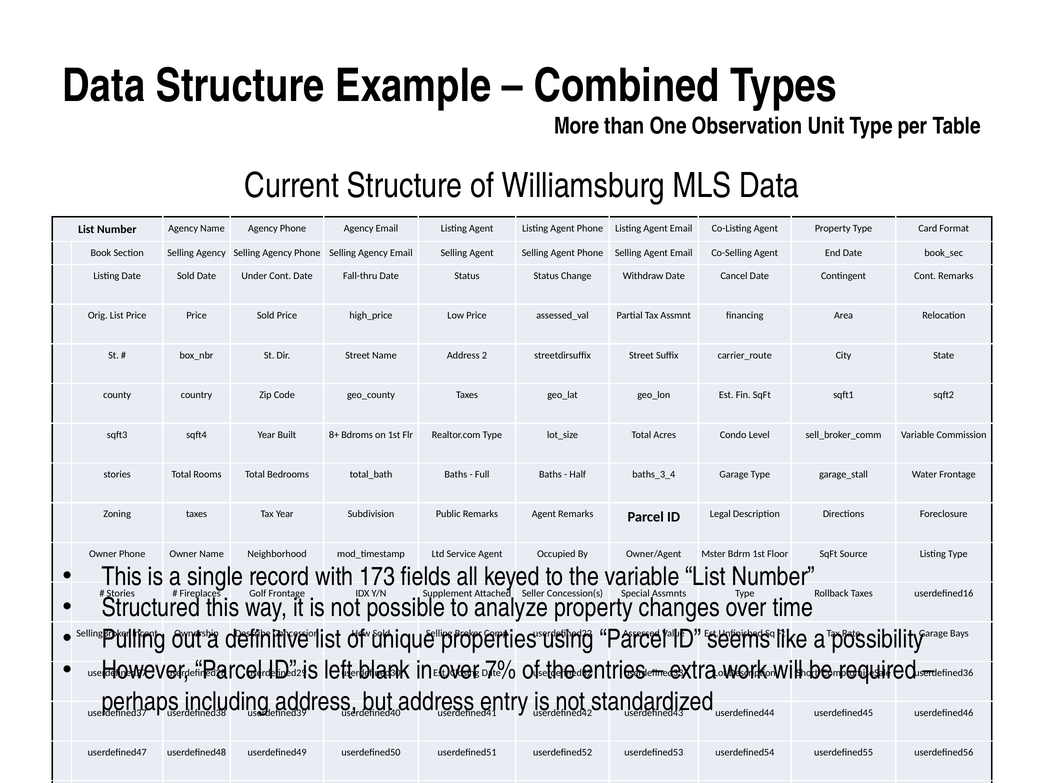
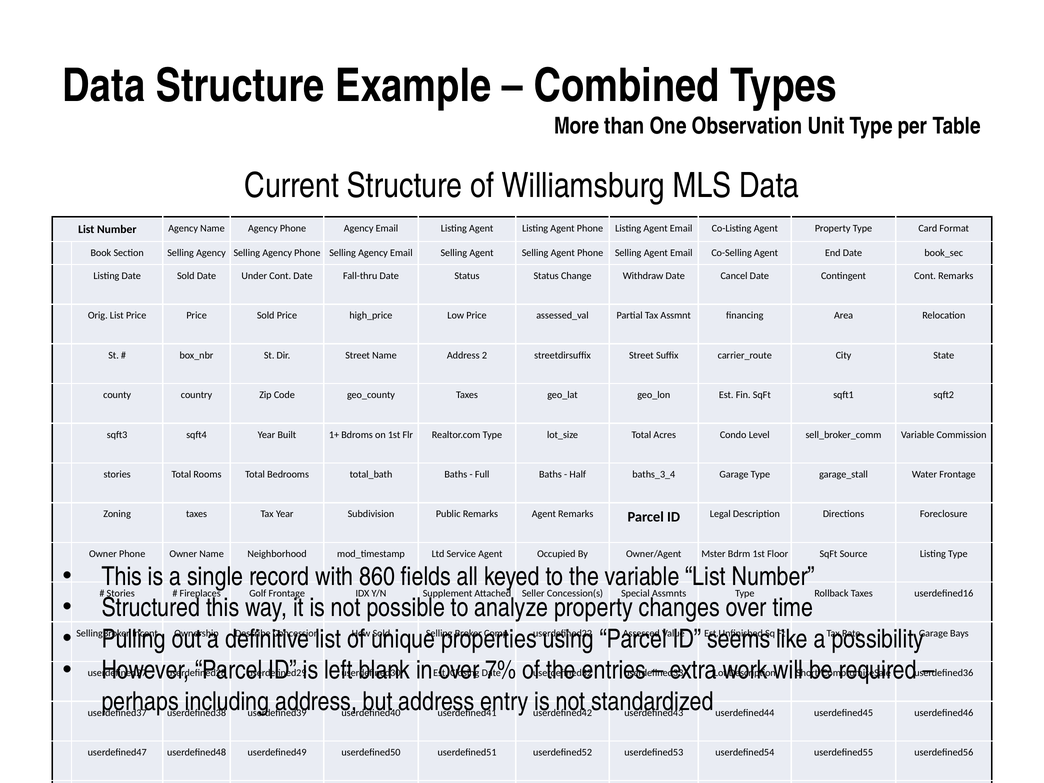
8+: 8+ -> 1+ (334, 435)
173: 173 -> 860 (377, 576)
